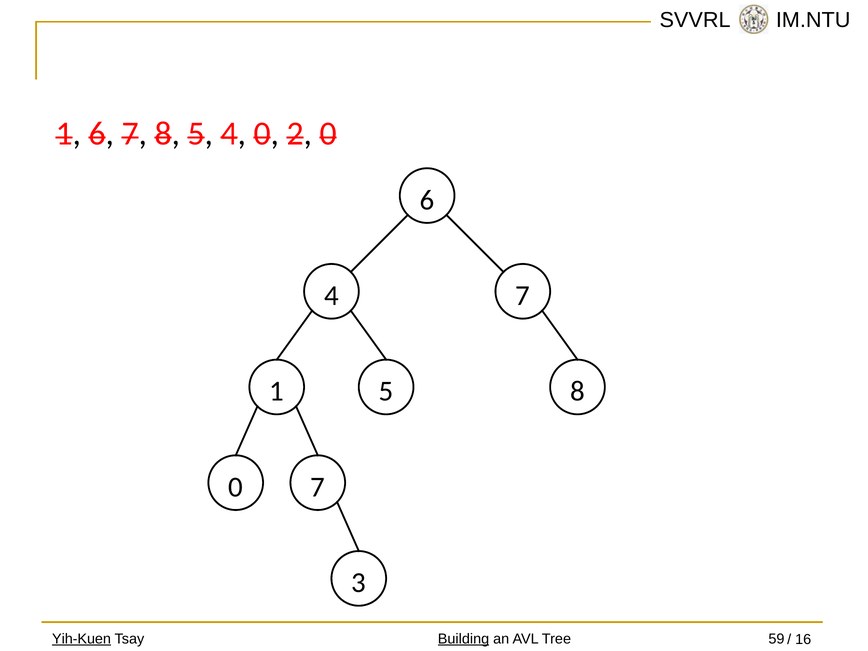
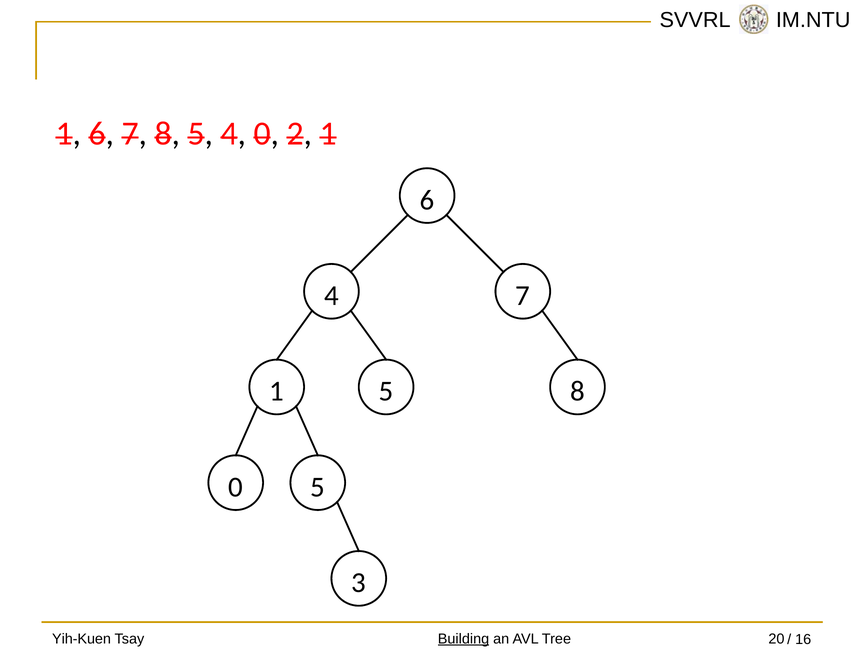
2 0: 0 -> 1 (328, 134)
0 7: 7 -> 5 (318, 487)
Yih-Kuen underline: present -> none (82, 639)
59: 59 -> 20 (777, 639)
